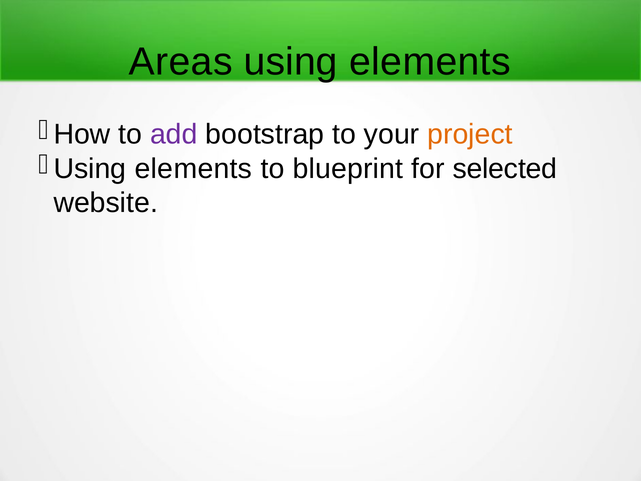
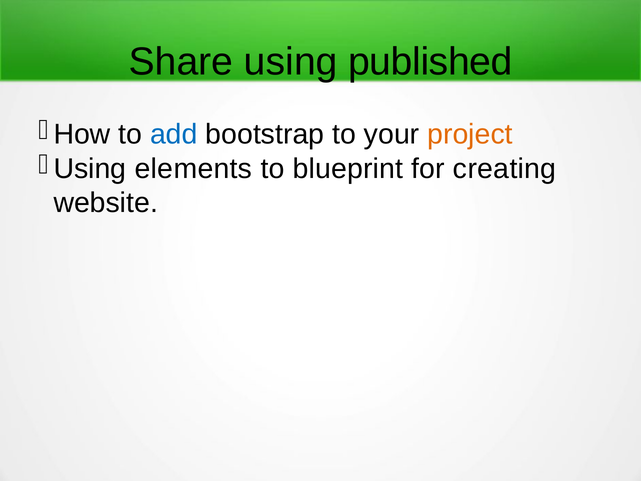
Areas: Areas -> Share (181, 62)
using elements: elements -> published (430, 62)
add colour: purple -> blue (174, 134)
selected: selected -> creating (505, 169)
